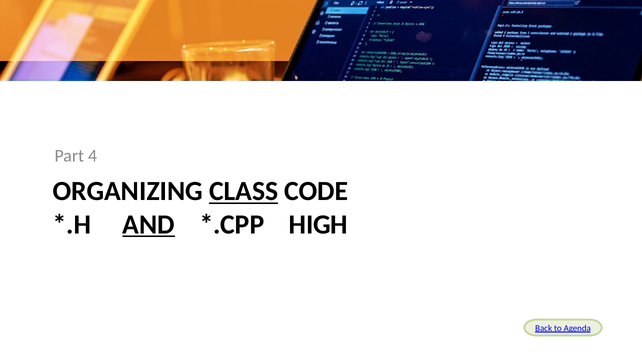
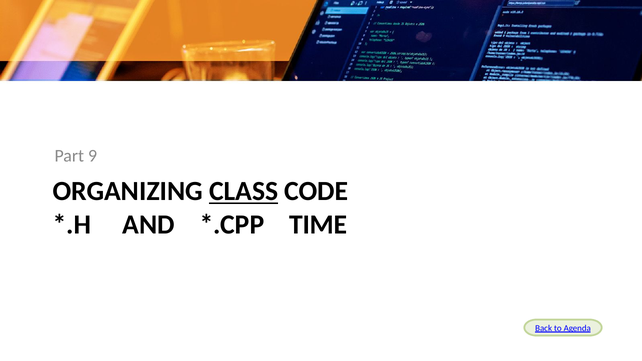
4: 4 -> 9 (93, 156)
AND underline: present -> none (149, 225)
HIGH: HIGH -> TIME (318, 225)
